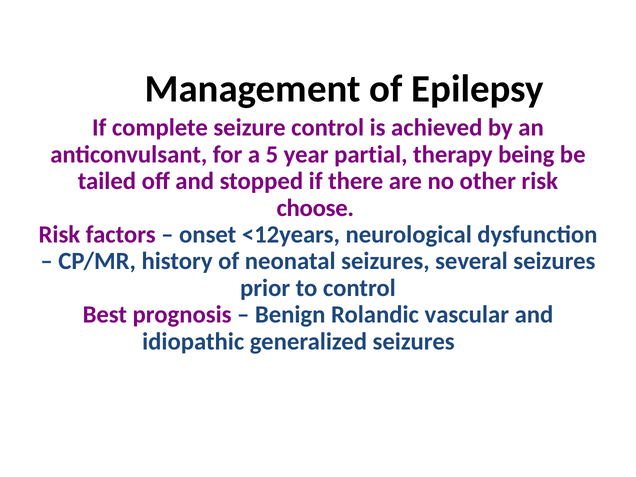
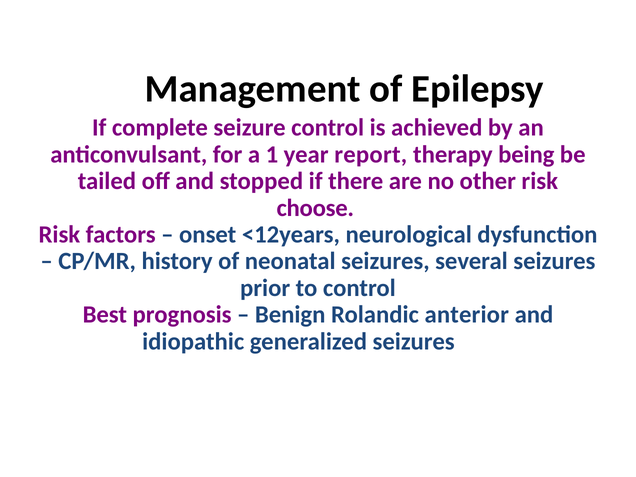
5: 5 -> 1 (272, 154)
partial: partial -> report (371, 154)
vascular: vascular -> anterior (467, 315)
